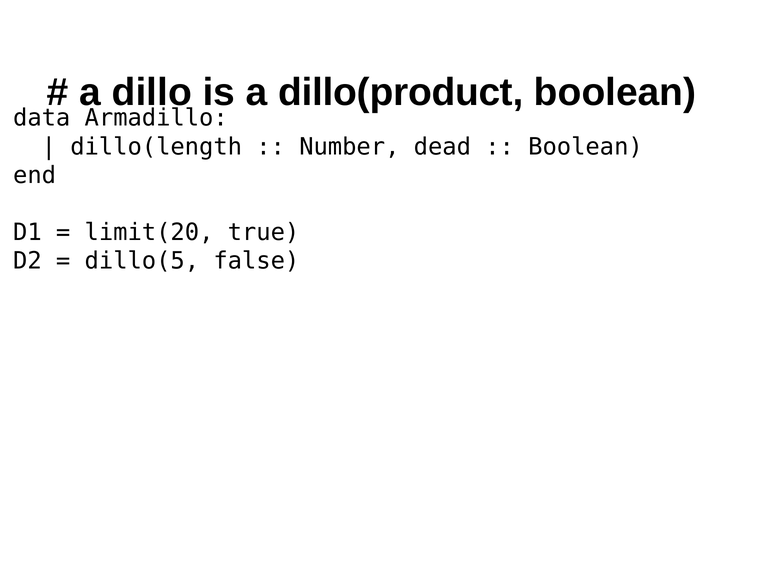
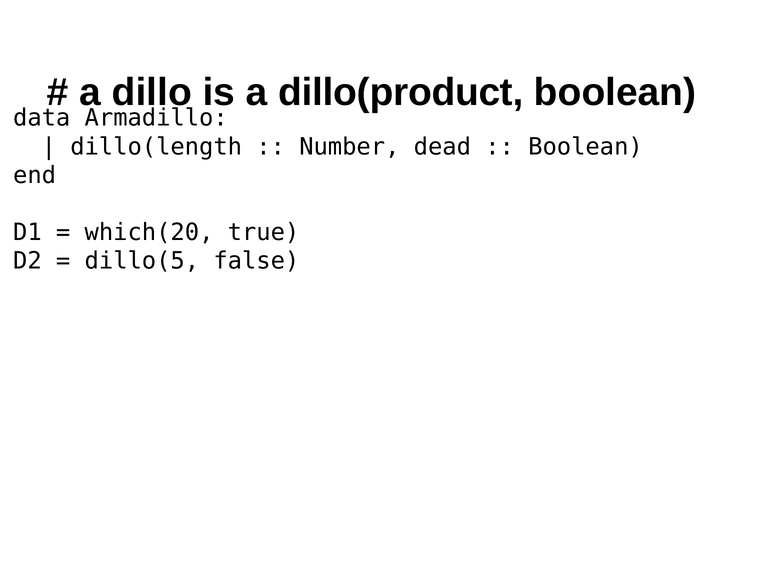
limit(20: limit(20 -> which(20 (149, 232)
